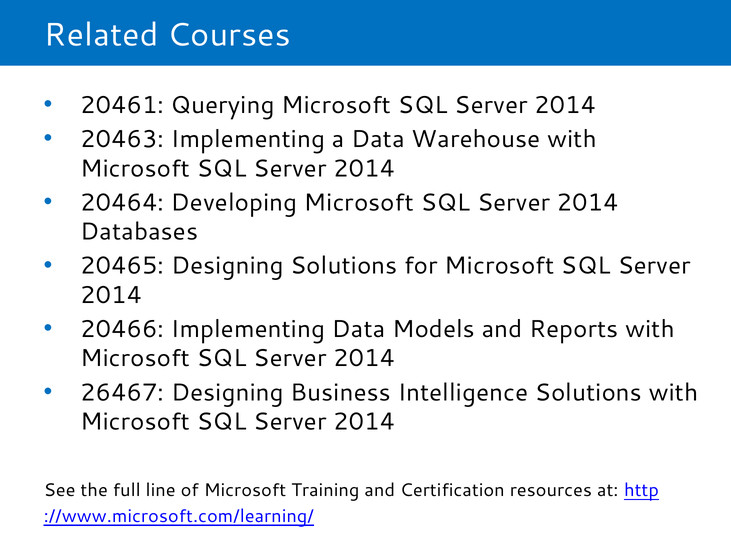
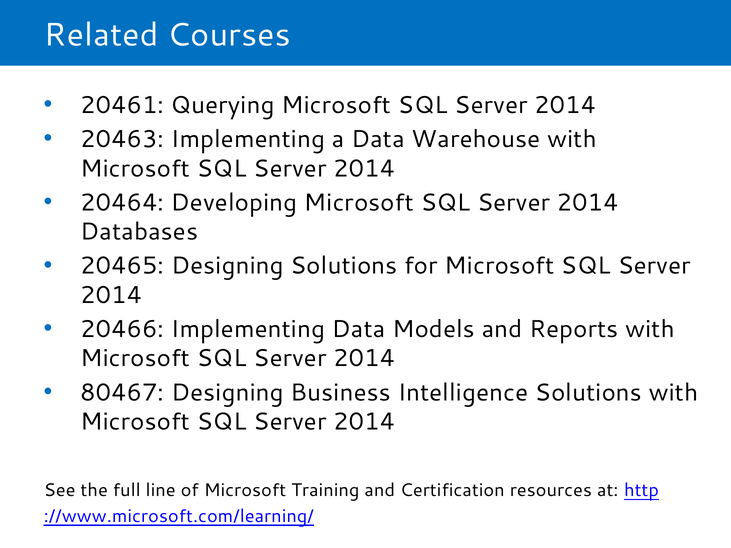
26467: 26467 -> 80467 (122, 393)
